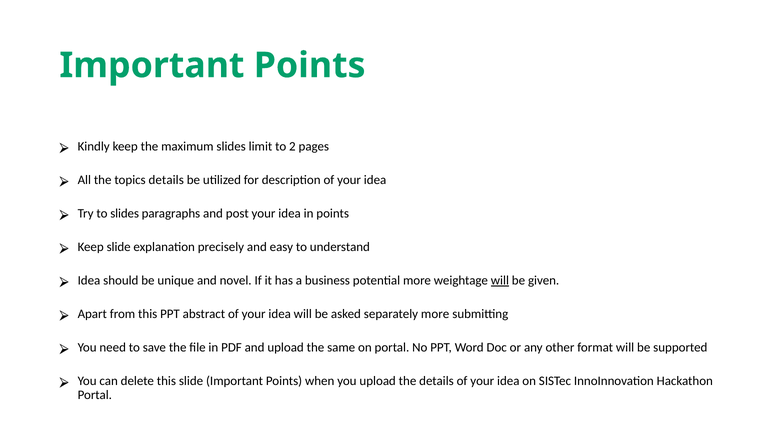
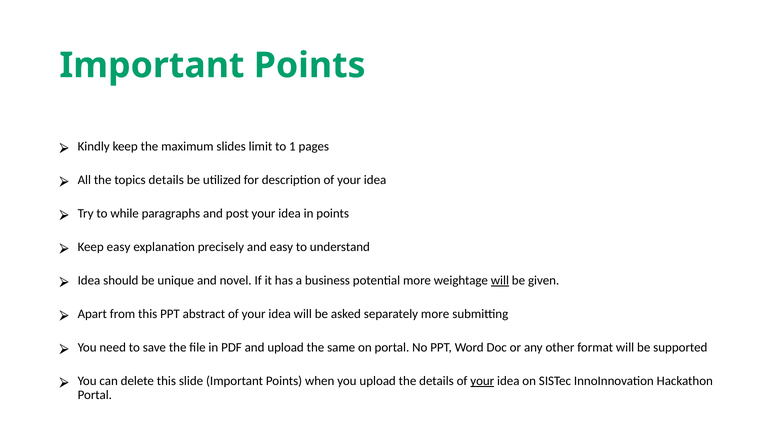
2: 2 -> 1 (292, 147)
to slides: slides -> while (125, 214)
Keep slide: slide -> easy (119, 247)
your underline: none -> present (482, 381)
